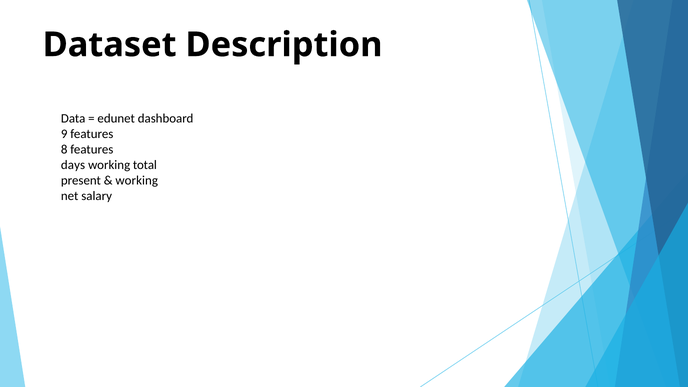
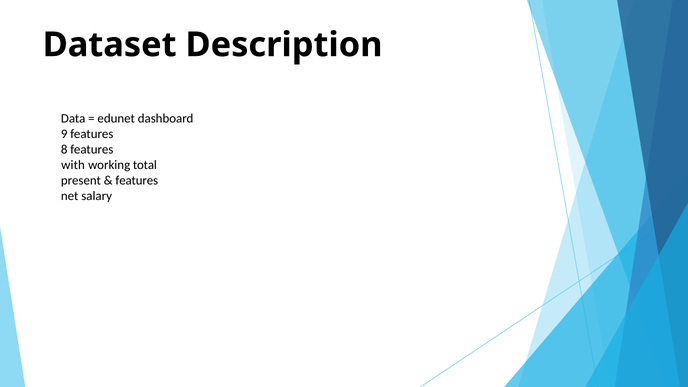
days: days -> with (73, 165)
working: working -> features (137, 181)
